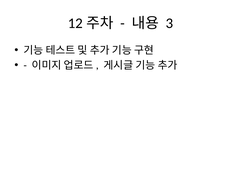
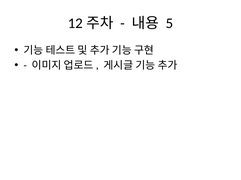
3: 3 -> 5 (169, 23)
